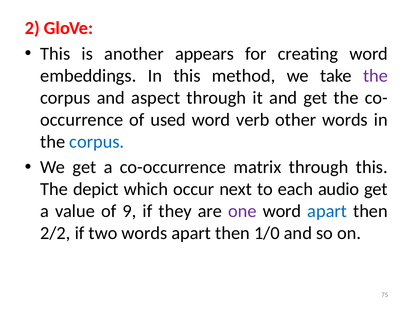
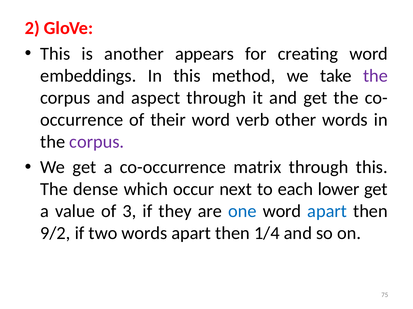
used: used -> their (168, 120)
corpus colour: blue -> purple (97, 142)
depict: depict -> dense (96, 190)
audio: audio -> lower (339, 190)
9: 9 -> 3 (130, 212)
one colour: purple -> blue (242, 212)
2/2: 2/2 -> 9/2 (55, 234)
1/0: 1/0 -> 1/4 (267, 234)
